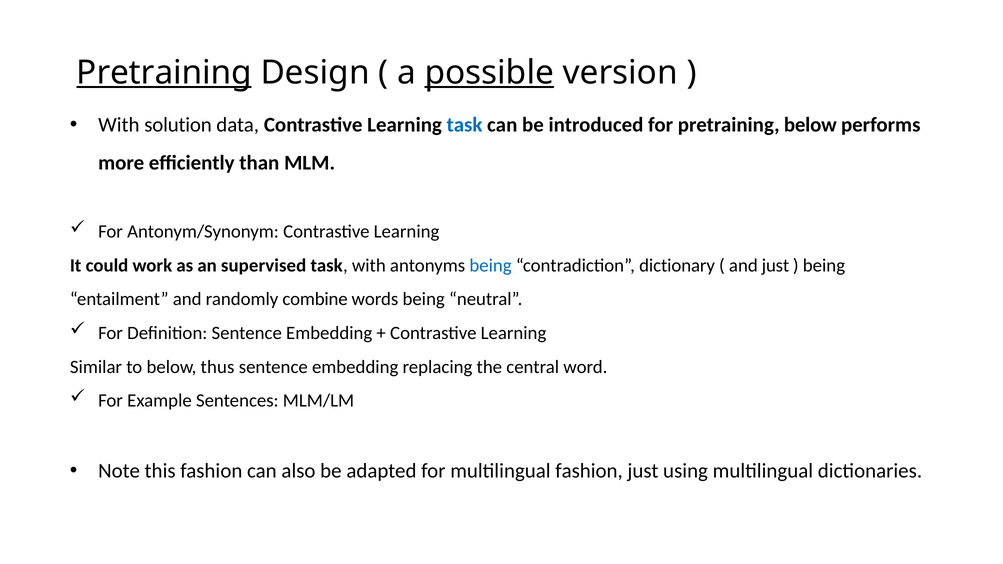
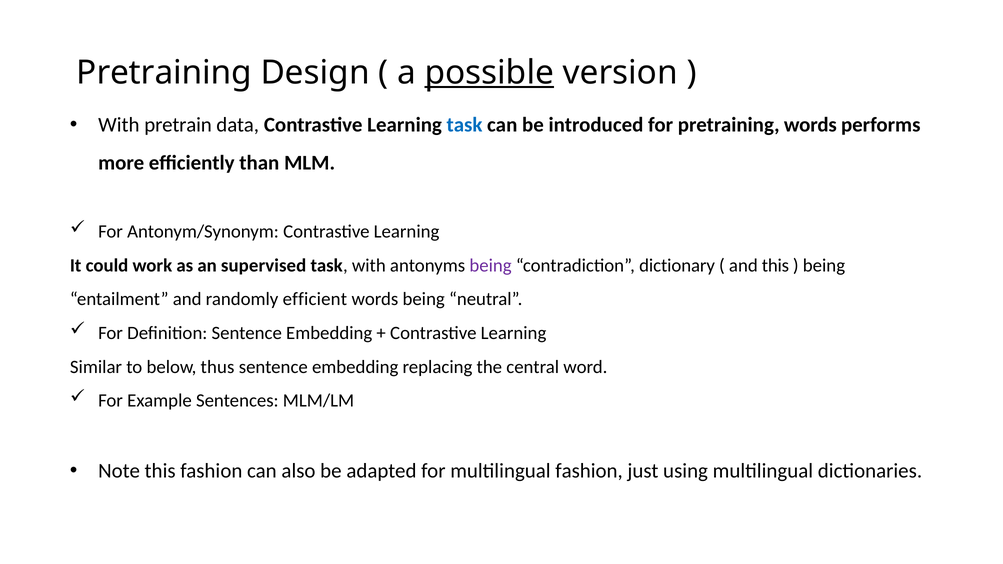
Pretraining underline: present -> none (164, 73)
solution: solution -> pretrain (178, 125)
pretraining below: below -> words (810, 125)
being colour: blue -> purple (491, 265)
and just: just -> this (775, 265)
combine: combine -> efficient (315, 299)
